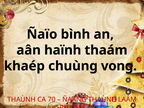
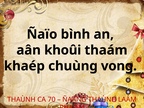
haïnh: haïnh -> khoûi (63, 50)
